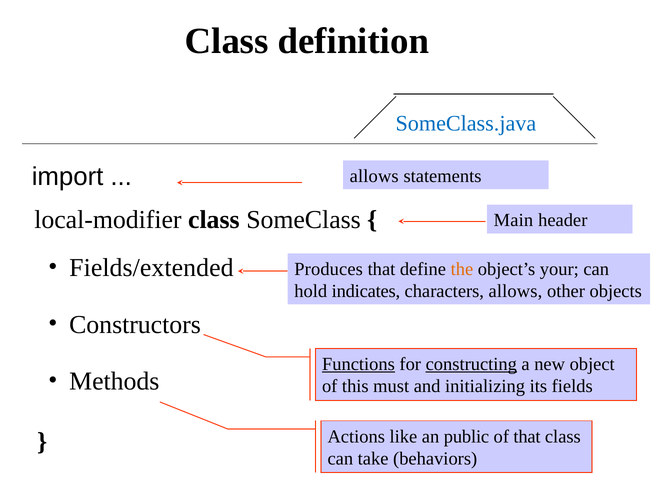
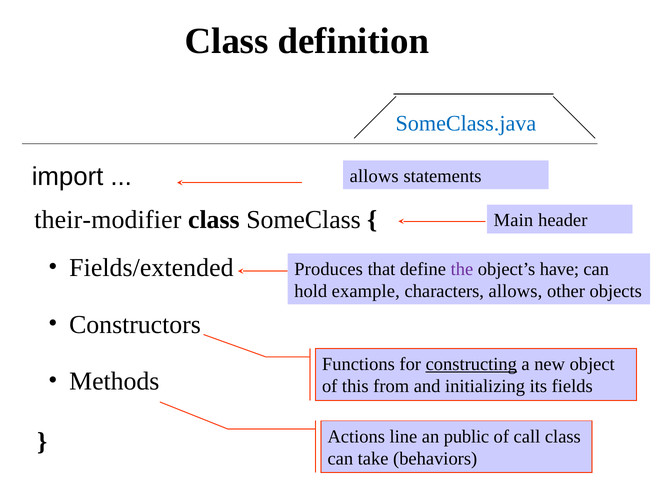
local-modifier: local-modifier -> their-modifier (108, 220)
the colour: orange -> purple (462, 269)
your: your -> have (559, 269)
indicates: indicates -> example (366, 291)
Functions underline: present -> none (358, 364)
must: must -> from (391, 386)
like: like -> line (403, 436)
of that: that -> call (527, 436)
